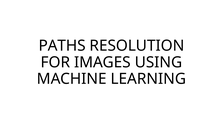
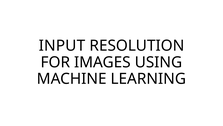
PATHS: PATHS -> INPUT (62, 45)
